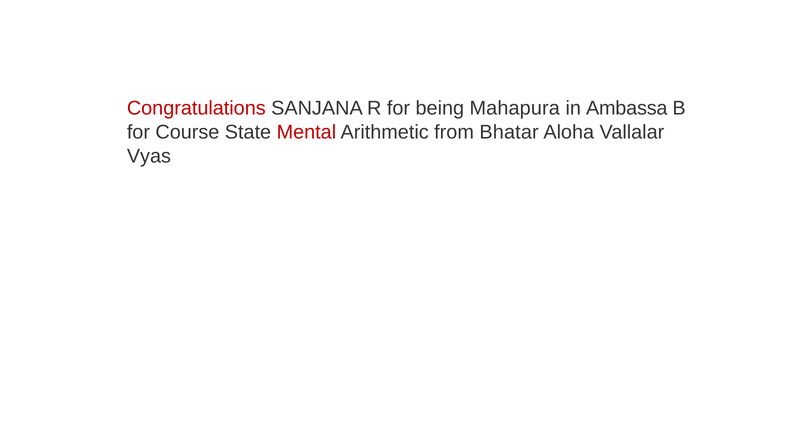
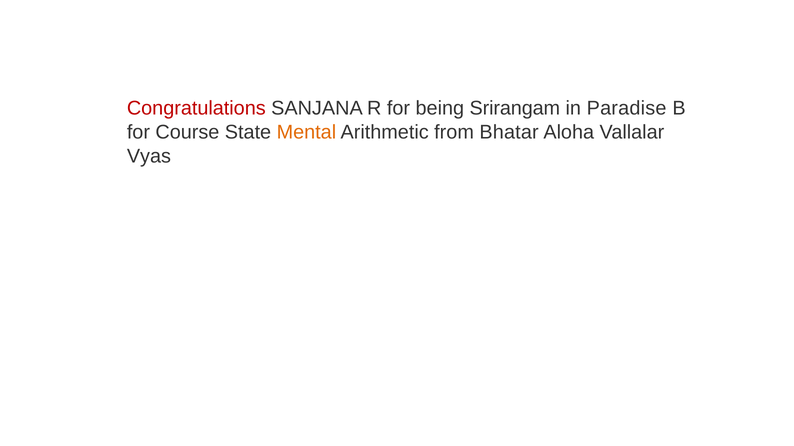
Mahapura: Mahapura -> Srirangam (515, 109)
Ambassa: Ambassa -> Paradise (627, 109)
Mental colour: red -> orange (306, 132)
